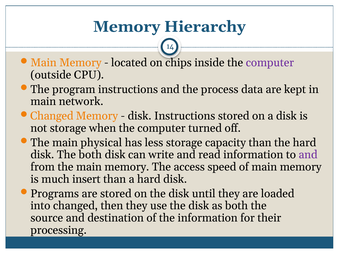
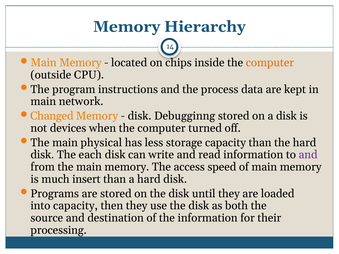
computer colour: purple -> orange (270, 63)
disk Instructions: Instructions -> Debugginng (185, 116)
not storage: storage -> devices (68, 128)
The both: both -> each (90, 155)
into changed: changed -> capacity (75, 206)
